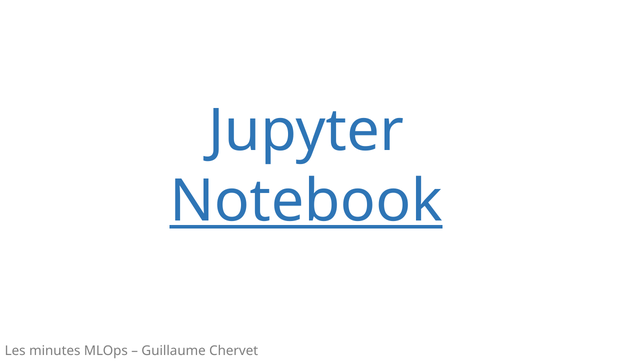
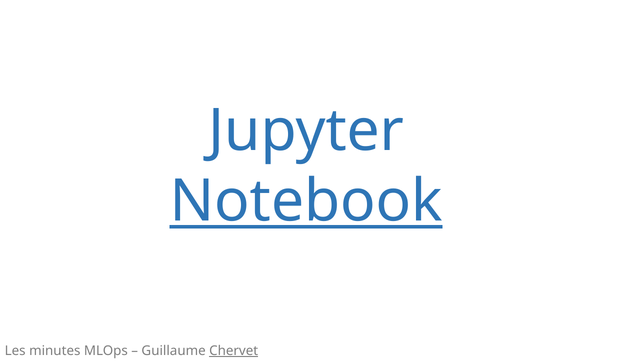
Chervet underline: none -> present (234, 350)
